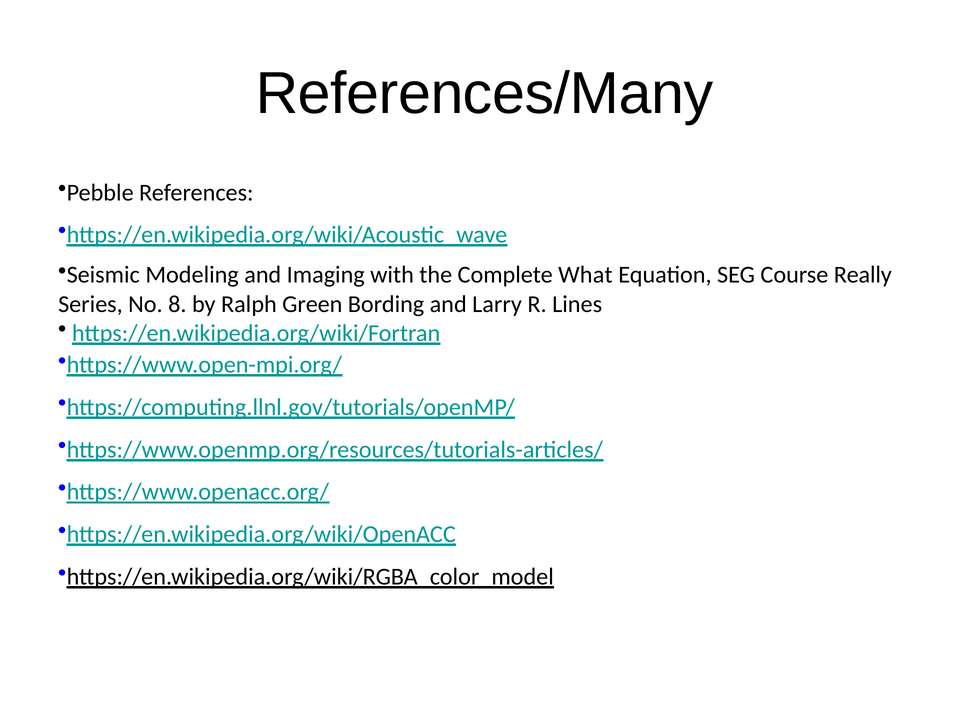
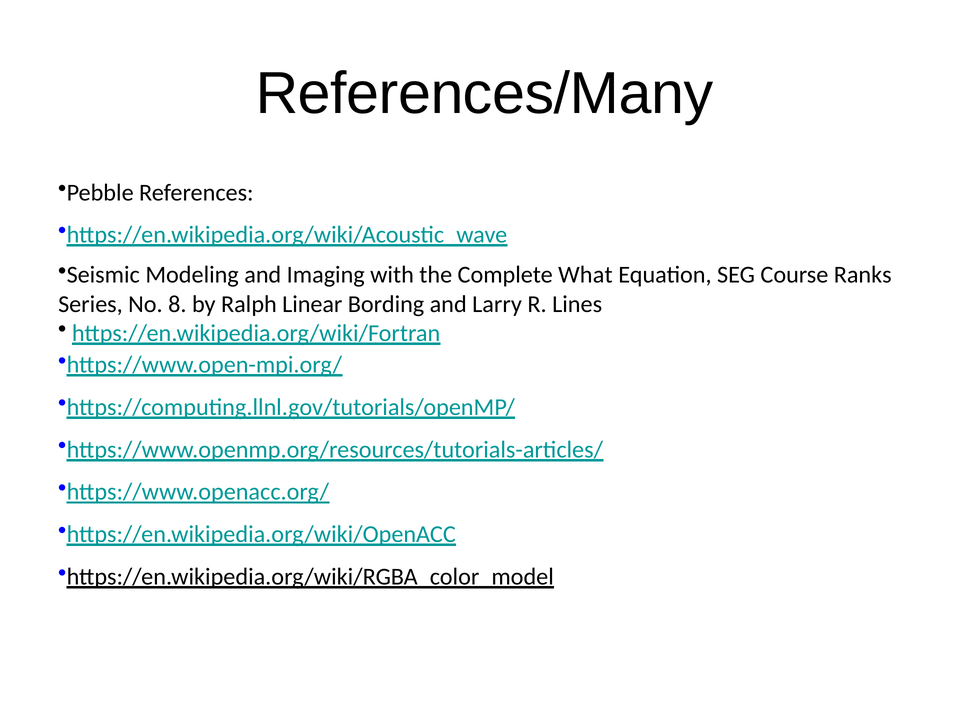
Really: Really -> Ranks (863, 275)
Green: Green -> Linear (312, 304)
